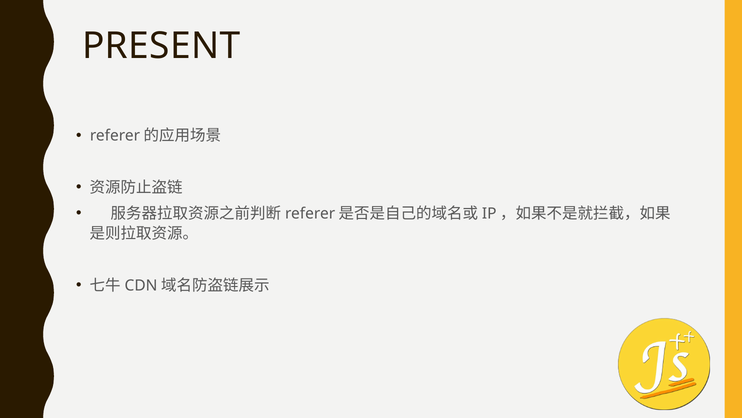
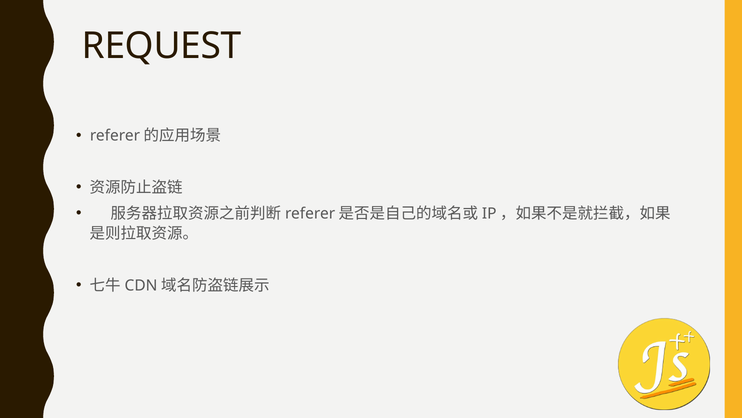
PRESENT: PRESENT -> REQUEST (162, 46)
